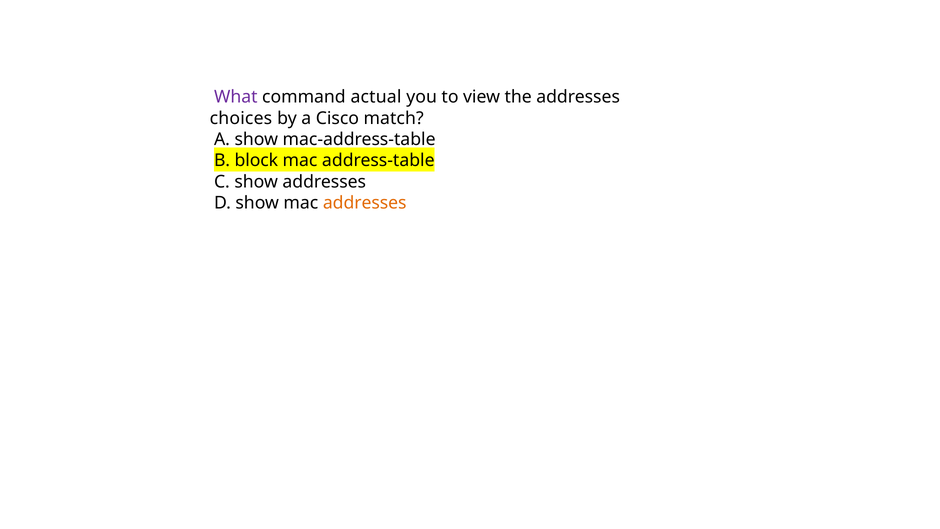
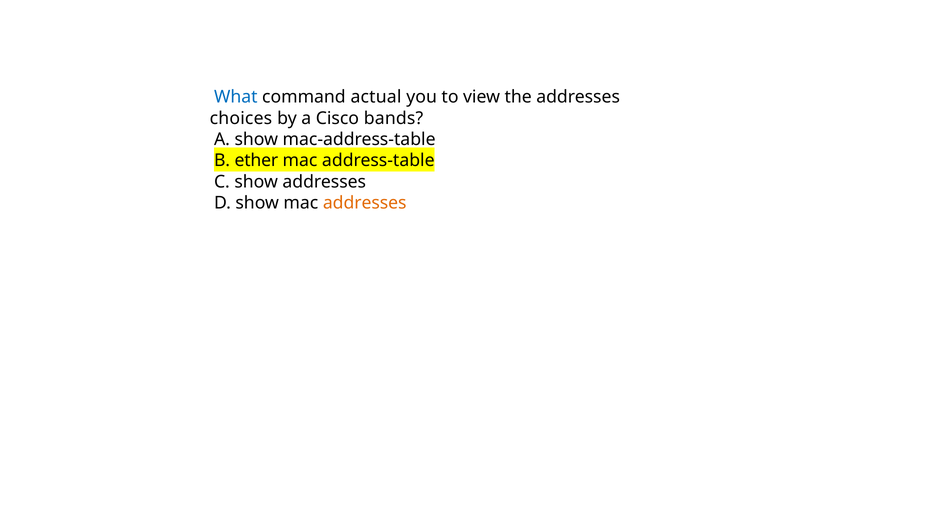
What colour: purple -> blue (236, 97)
match: match -> bands (394, 118)
block: block -> ether (256, 161)
